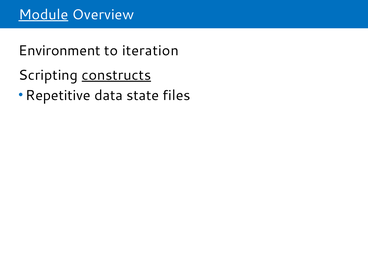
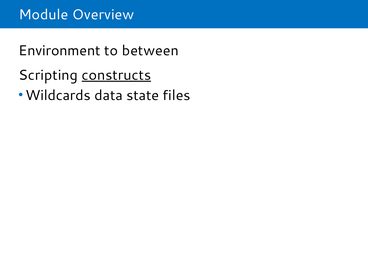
Module underline: present -> none (43, 15)
iteration: iteration -> between (150, 51)
Repetitive: Repetitive -> Wildcards (58, 95)
